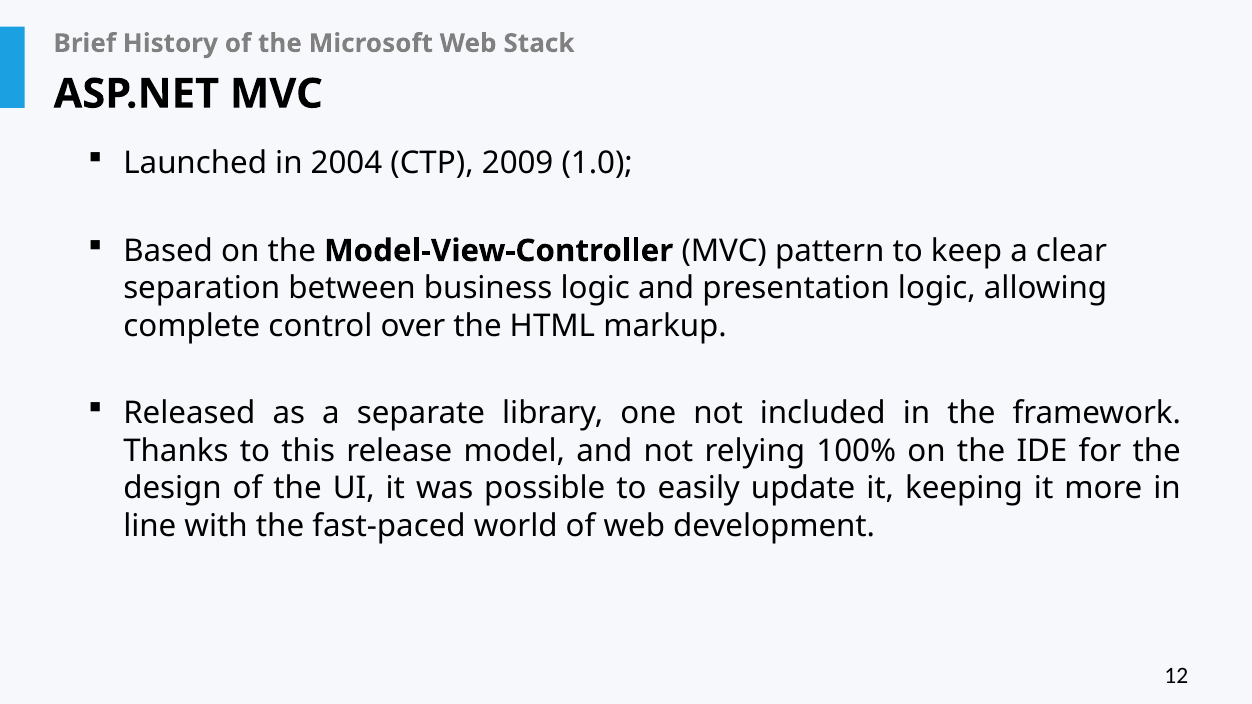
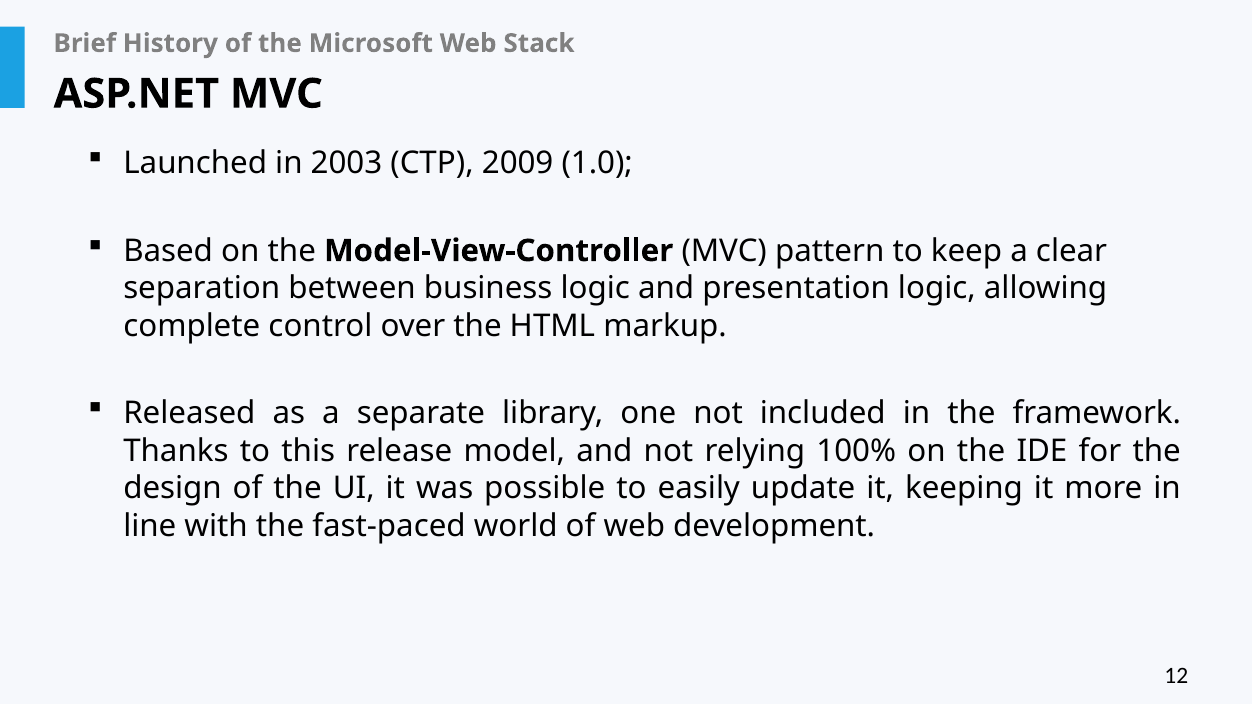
2004: 2004 -> 2003 (346, 163)
